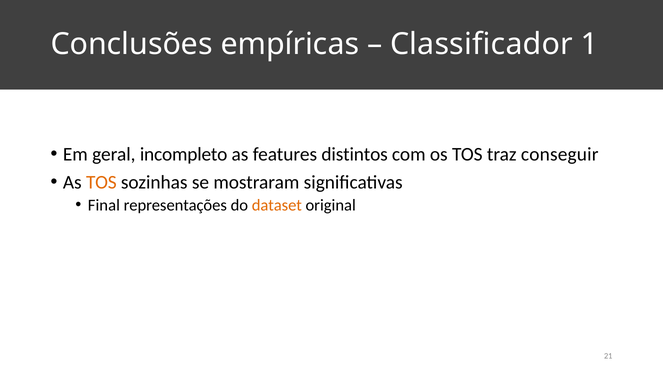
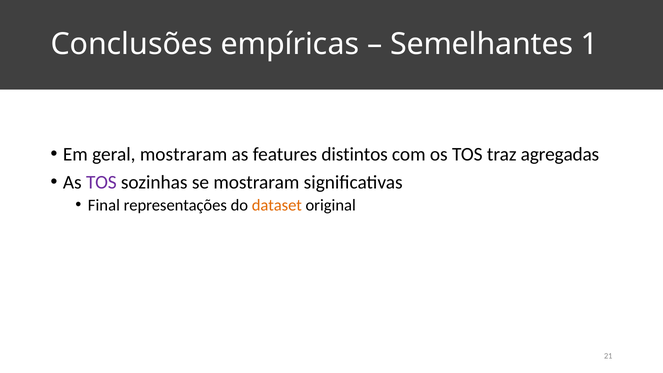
Classificador: Classificador -> Semelhantes (482, 44)
geral incompleto: incompleto -> mostraram (184, 154)
conseguir: conseguir -> agregadas (560, 154)
TOS colour: orange -> purple (101, 182)
